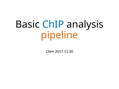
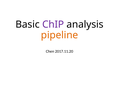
ChIP colour: blue -> purple (53, 24)
